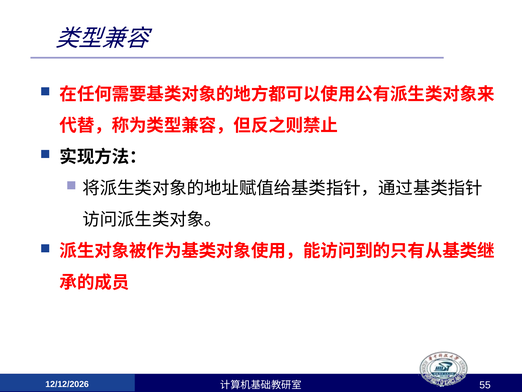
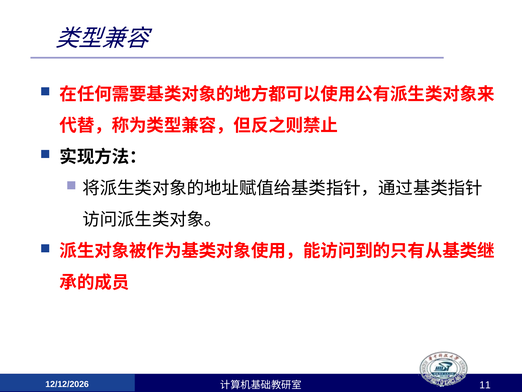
55: 55 -> 11 (485, 385)
